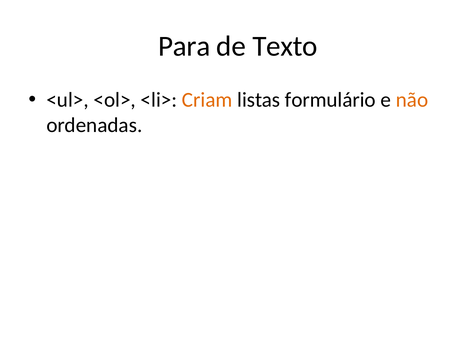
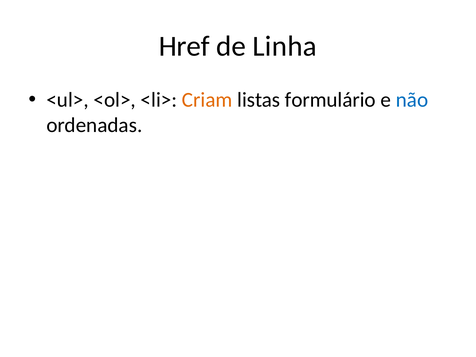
Para: Para -> Href (184, 46)
Texto: Texto -> Linha (285, 46)
não colour: orange -> blue (412, 100)
